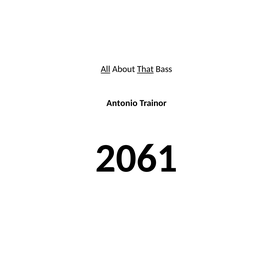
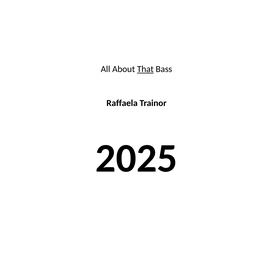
All underline: present -> none (106, 69)
Antonio: Antonio -> Raffaela (122, 103)
2061: 2061 -> 2025 (136, 158)
